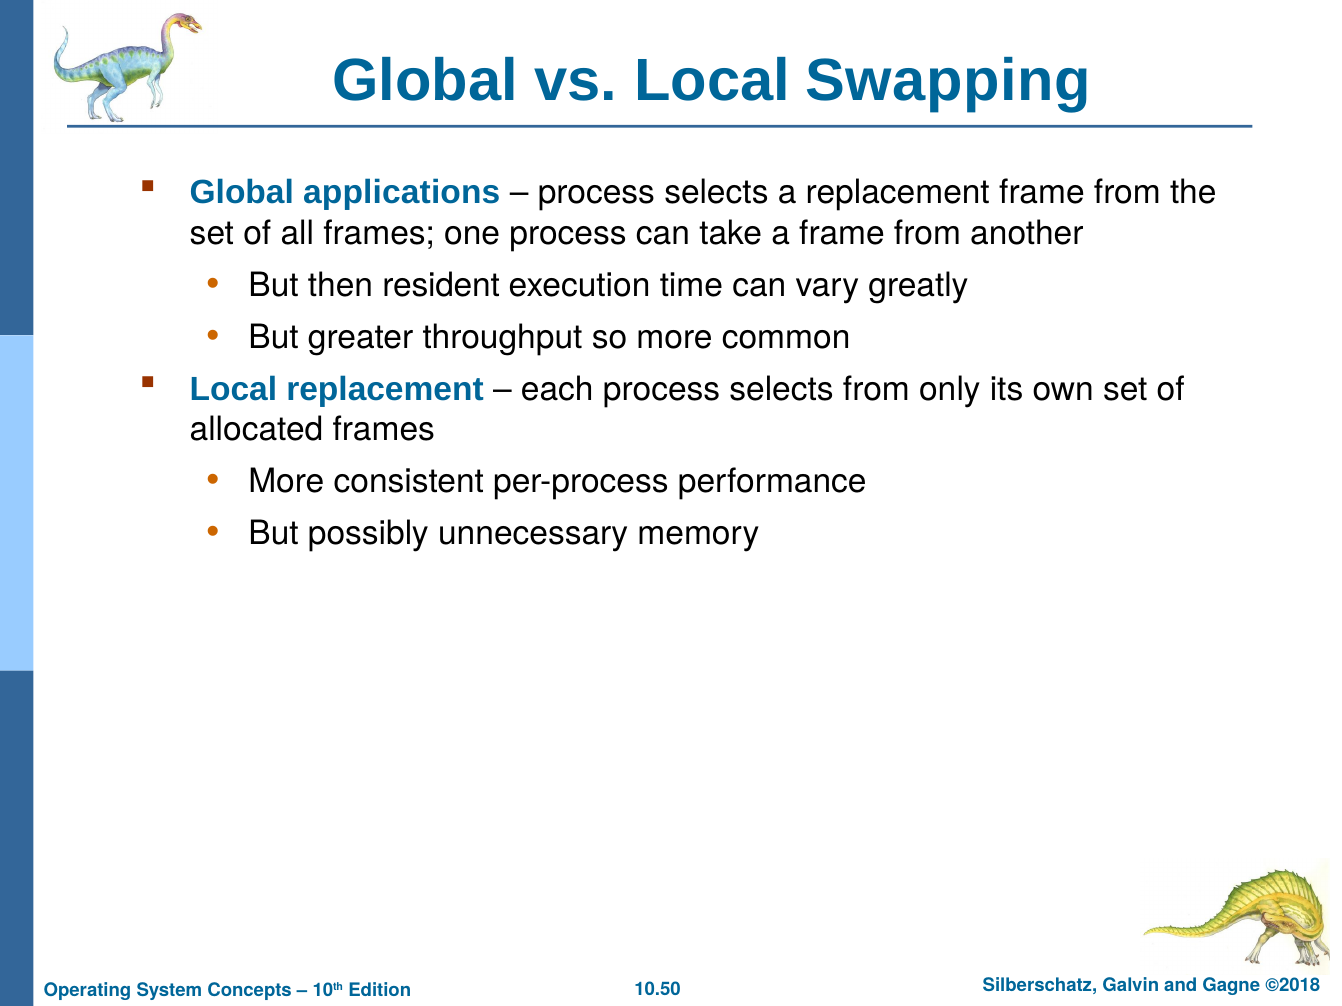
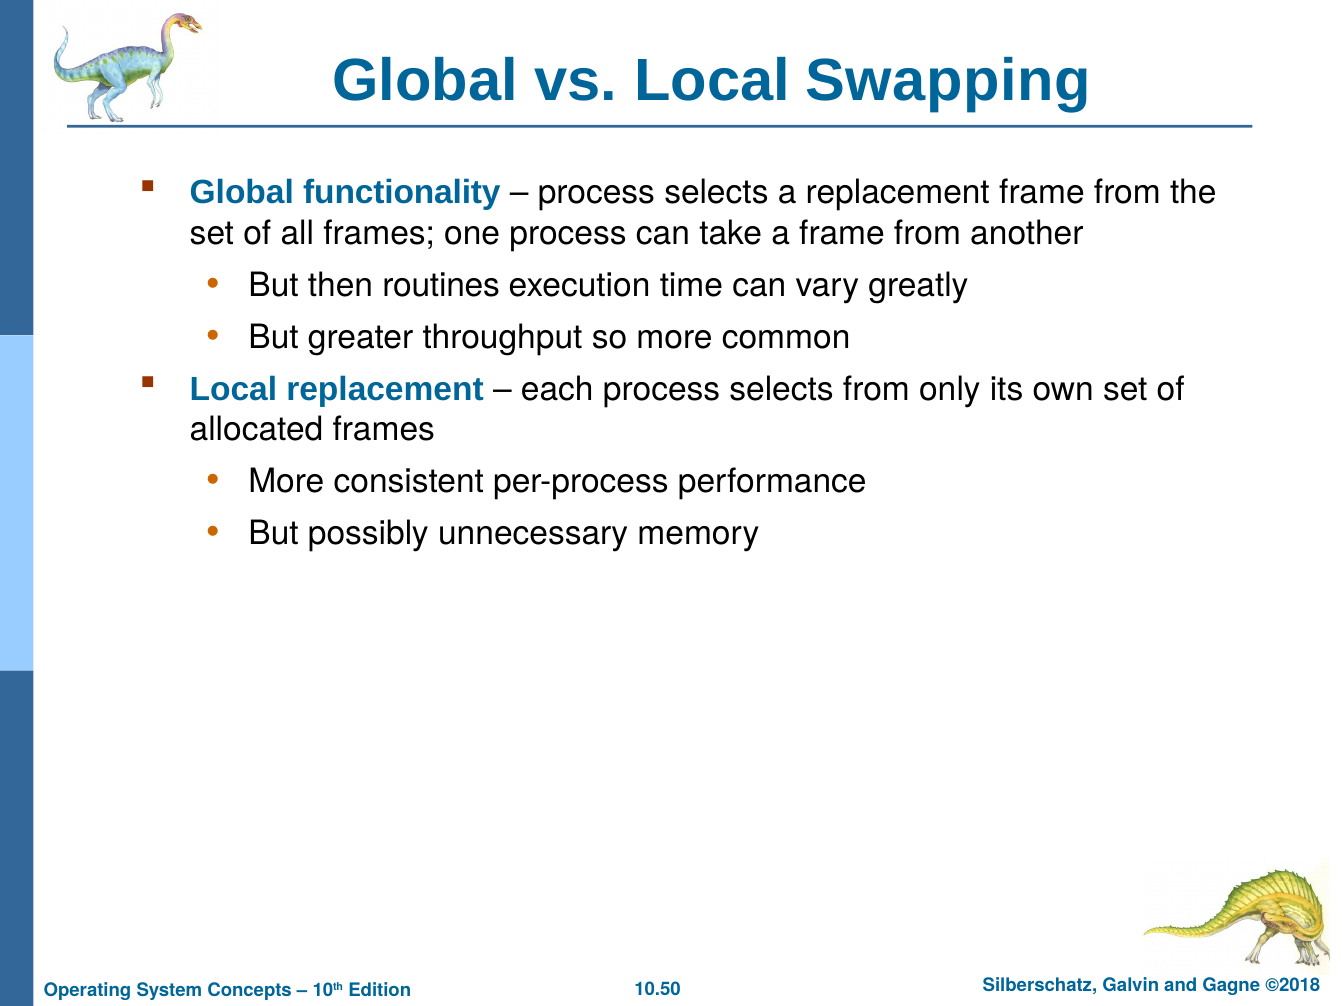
applications: applications -> functionality (402, 193)
resident: resident -> routines (441, 285)
